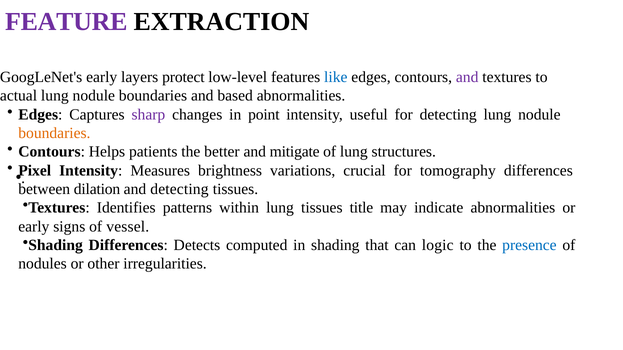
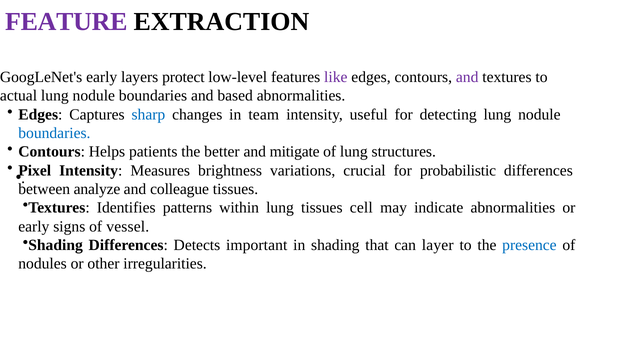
like colour: blue -> purple (336, 77)
sharp colour: purple -> blue (148, 115)
point: point -> team (264, 115)
boundaries colour: orange -> blue (54, 133)
tomography: tomography -> probabilistic (458, 171)
dilation: dilation -> analyze (97, 189)
and detecting: detecting -> colleague (180, 189)
title: title -> cell (361, 208)
computed: computed -> important (257, 245)
logic: logic -> layer (438, 245)
